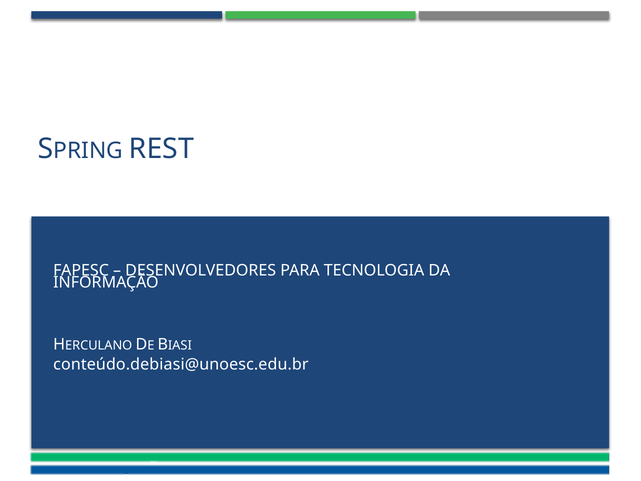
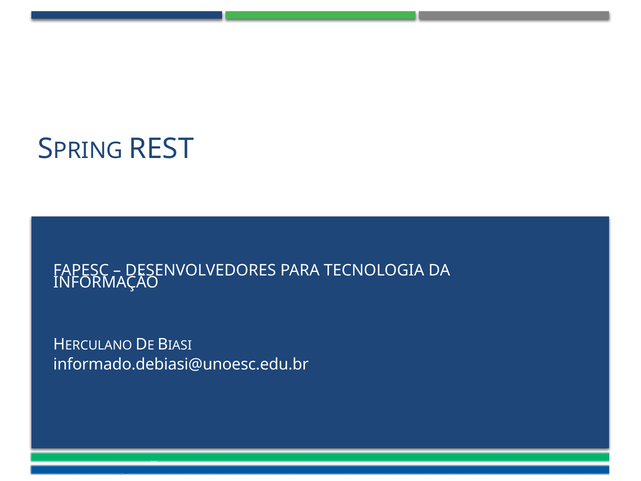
conteúdo.debiasi@unoesc.edu.br: conteúdo.debiasi@unoesc.edu.br -> informado.debiasi@unoesc.edu.br (181, 364)
